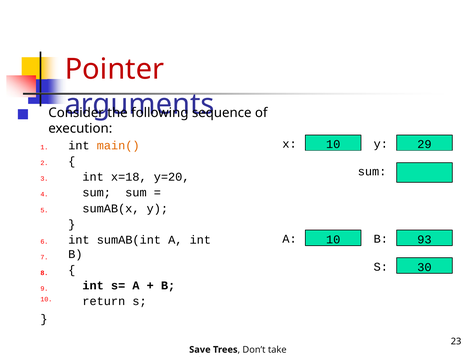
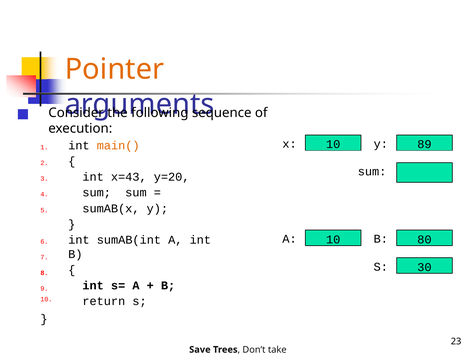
Pointer colour: red -> orange (114, 69)
29: 29 -> 89 (424, 144)
x=18: x=18 -> x=43 (129, 177)
93: 93 -> 80 (424, 239)
